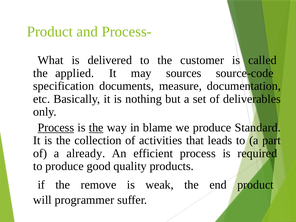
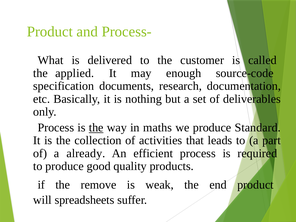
sources: sources -> enough (184, 73)
measure: measure -> research (180, 86)
Process underline: present -> none (56, 128)
blame: blame -> maths (157, 128)
programmer: programmer -> spreadsheets (84, 200)
